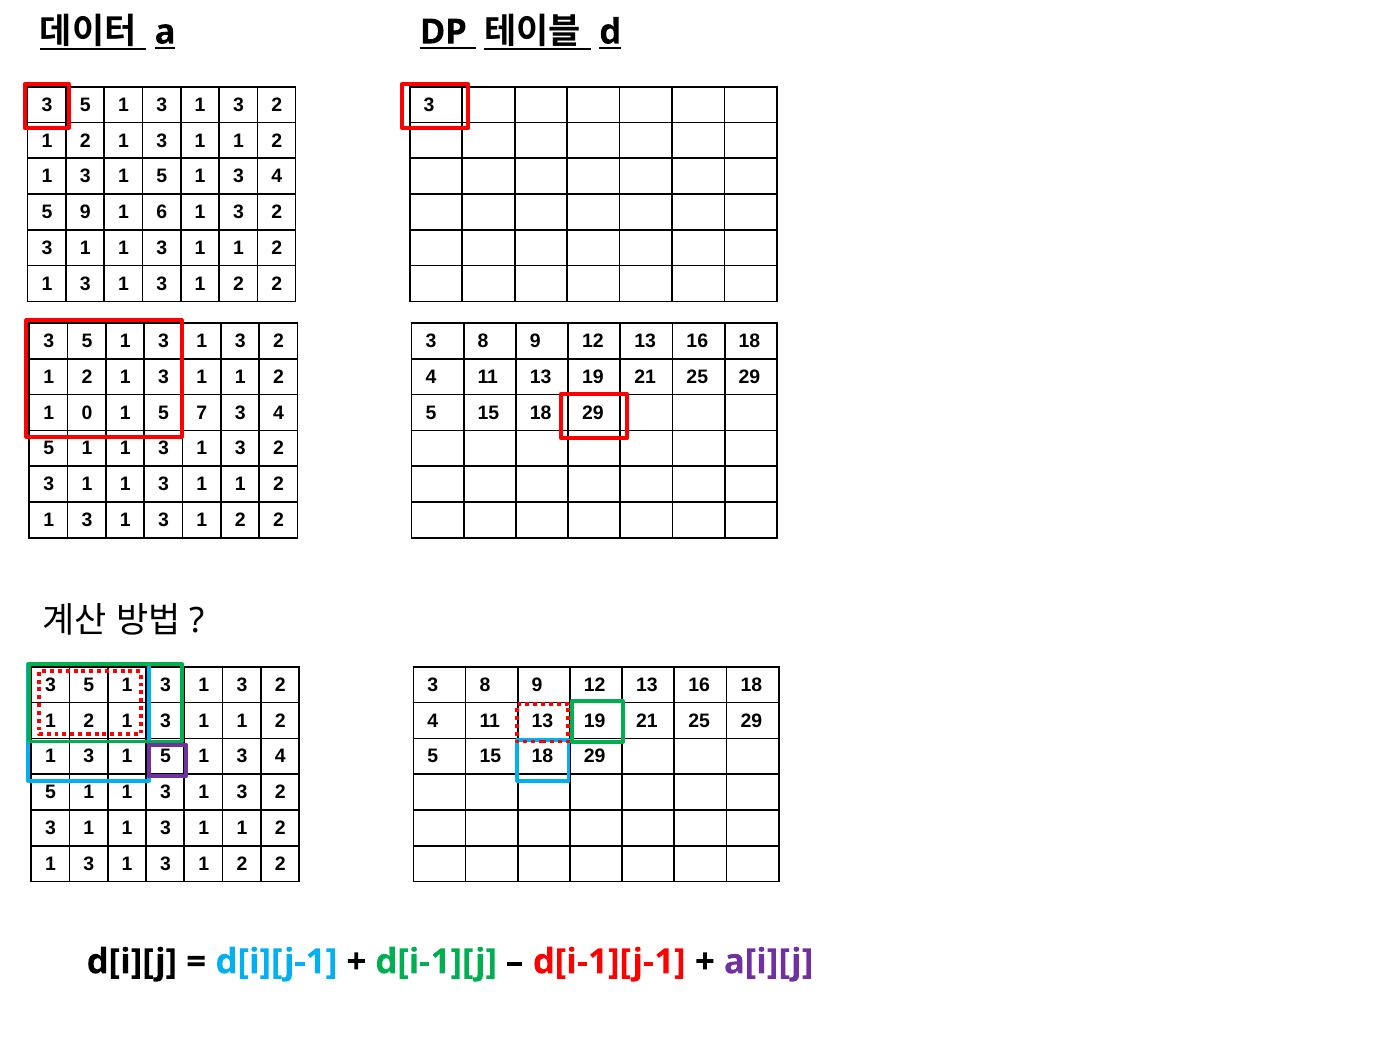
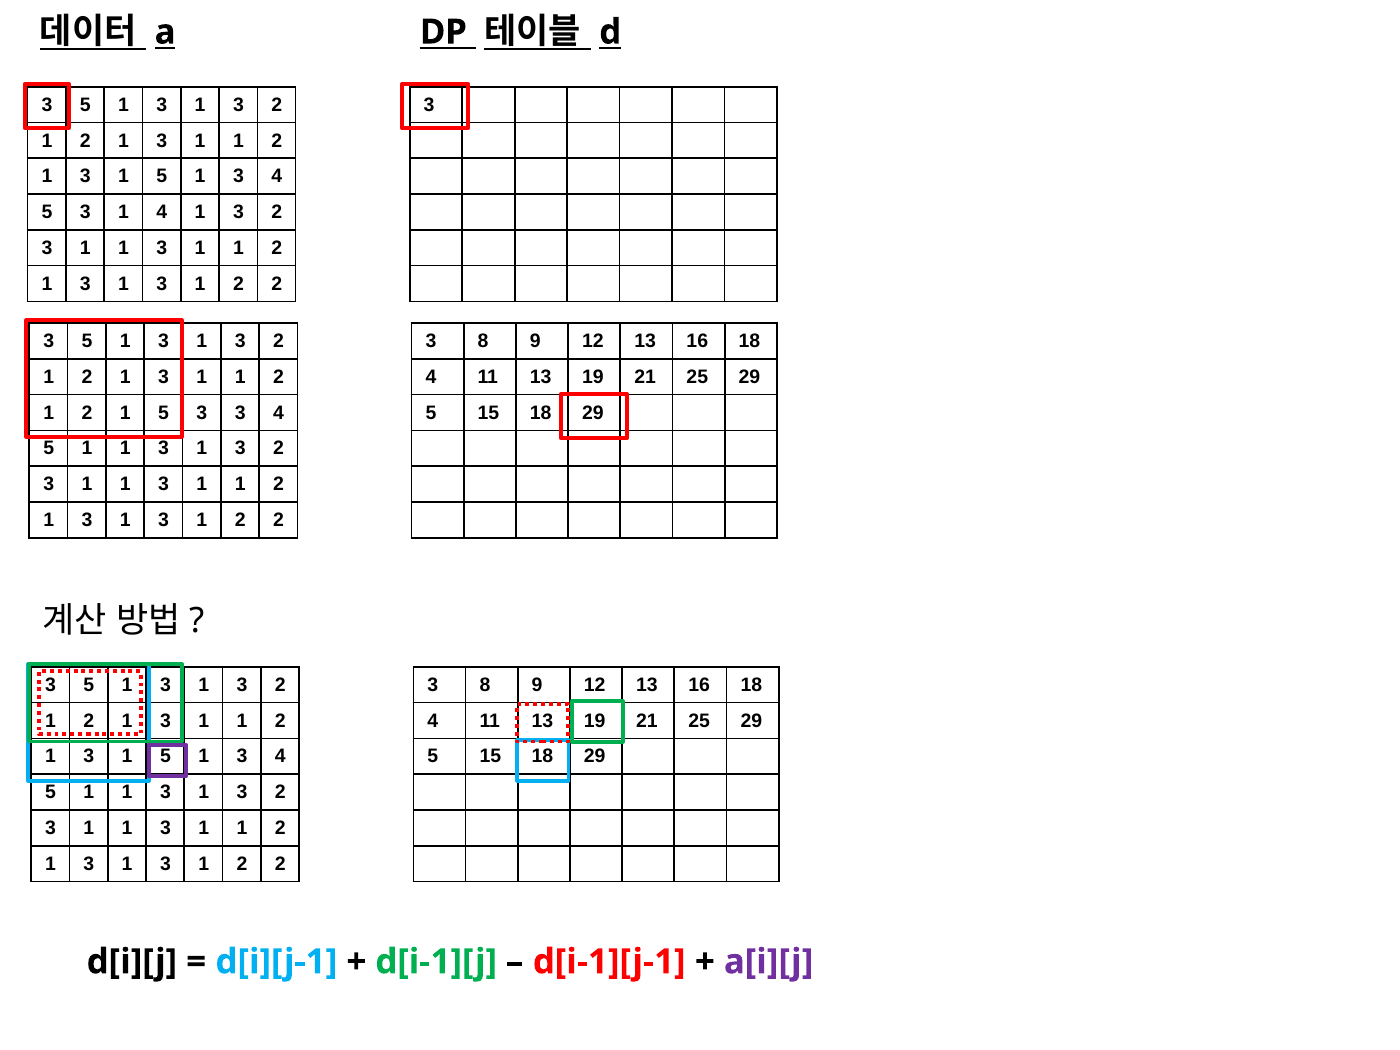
9: 9 -> 3 (85, 212)
1 6: 6 -> 4 (162, 212)
0: 0 -> 2 (87, 413)
1 5 7: 7 -> 3 (202, 413)
